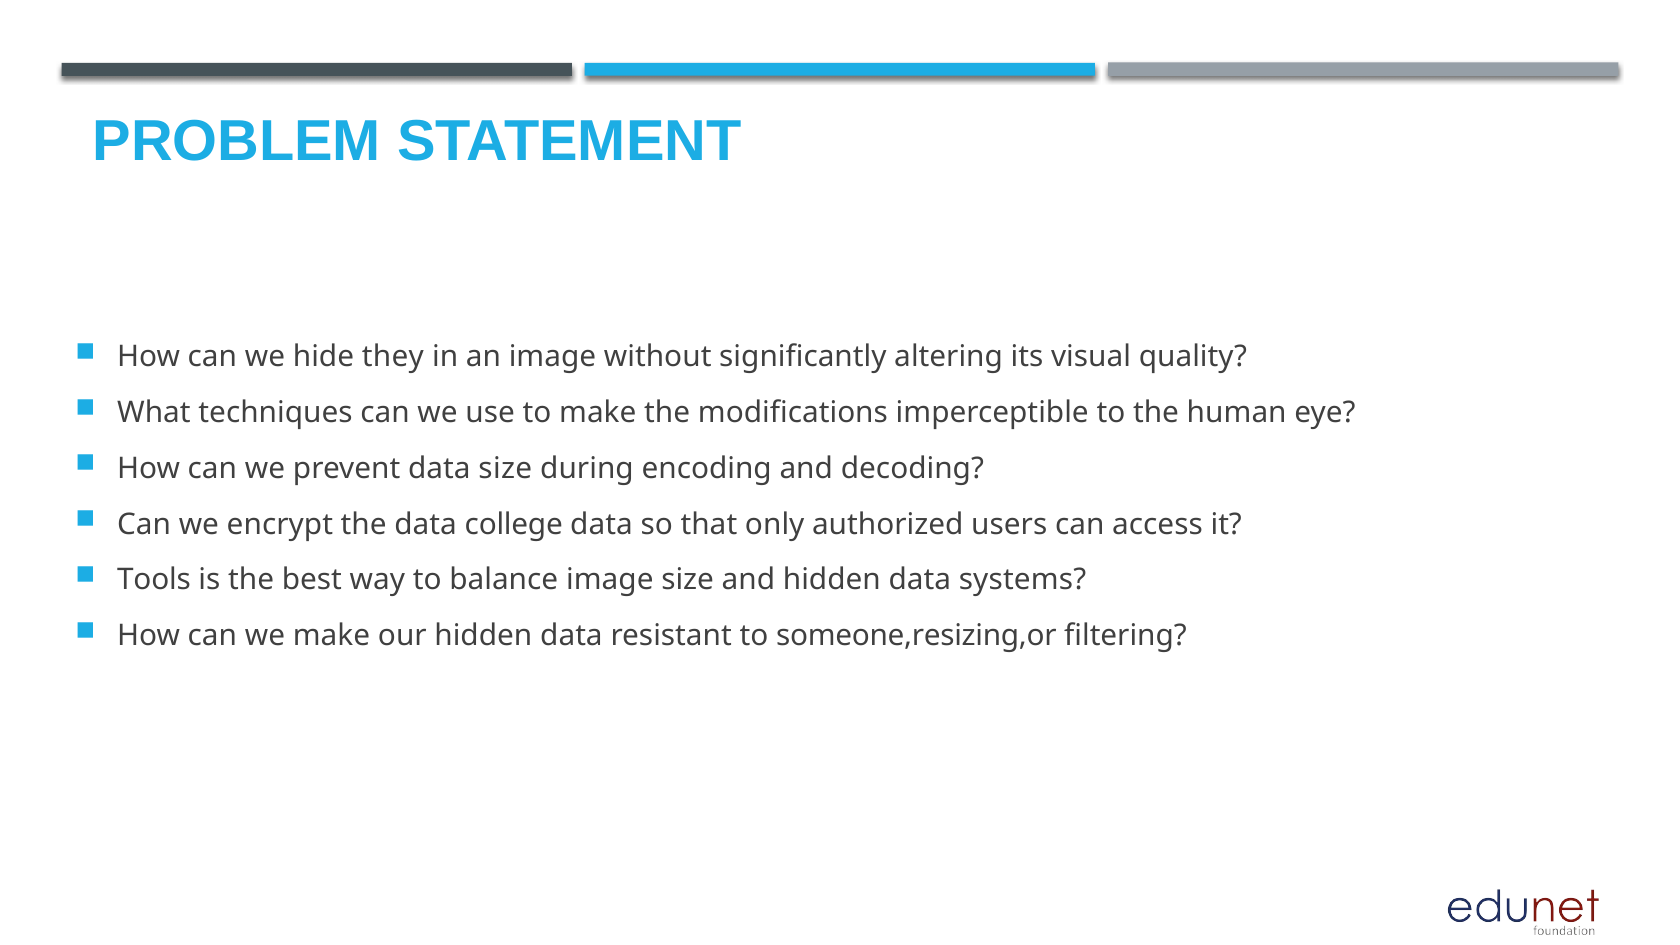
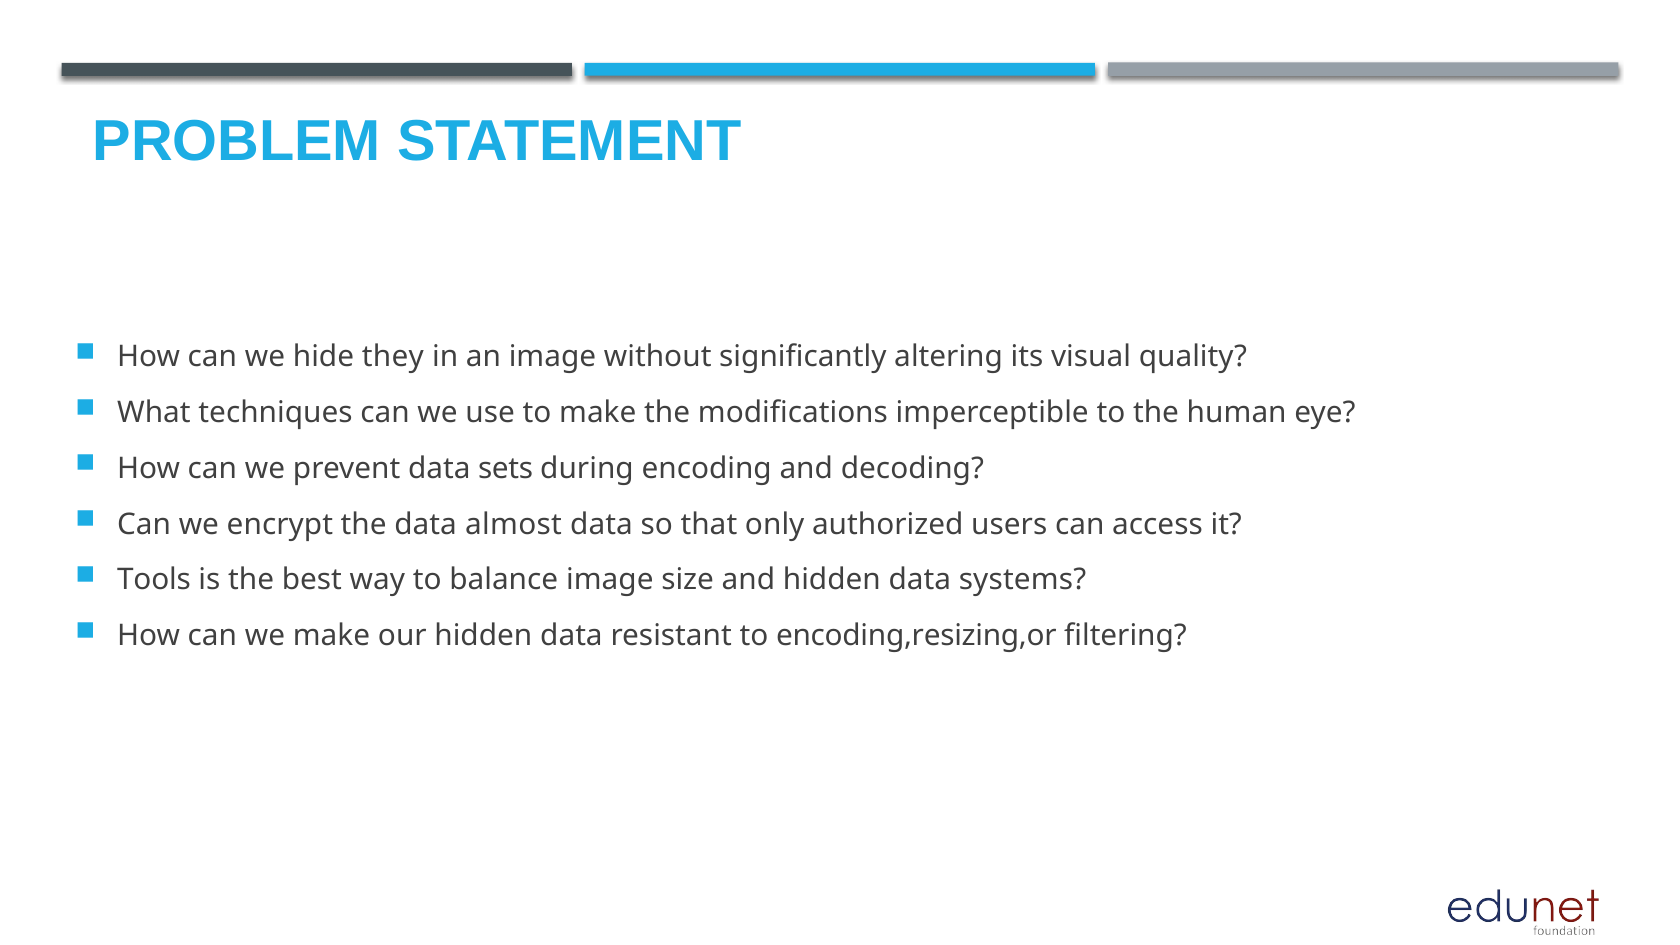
data size: size -> sets (506, 468)
college: college -> almost (514, 524)
someone,resizing,or: someone,resizing,or -> encoding,resizing,or (916, 636)
